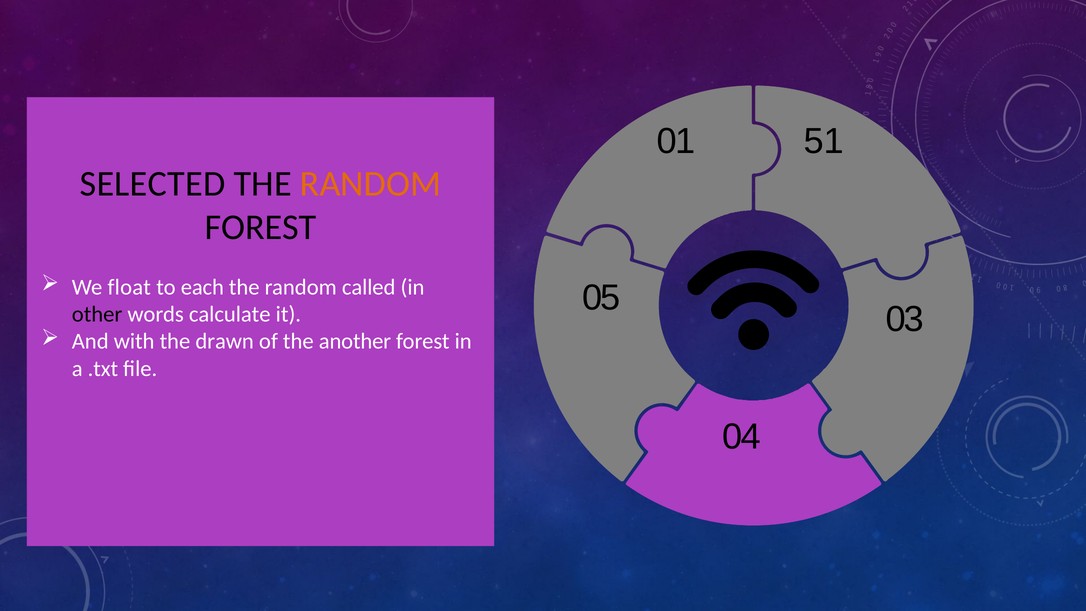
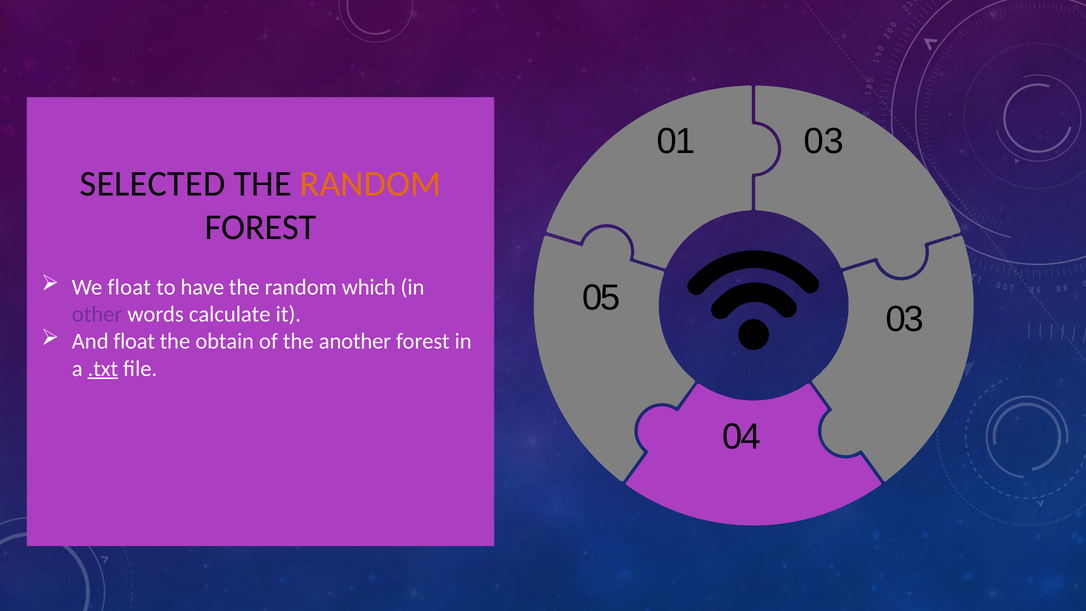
01 51: 51 -> 03 (824, 141)
each: each -> have (202, 287)
called: called -> which (369, 287)
other colour: black -> purple (97, 314)
And with: with -> float (134, 341)
drawn: drawn -> obtain (225, 341)
.txt underline: none -> present (103, 369)
